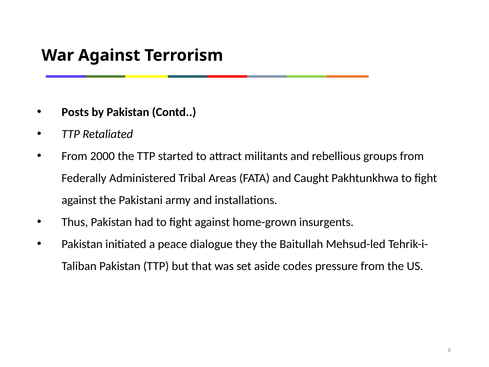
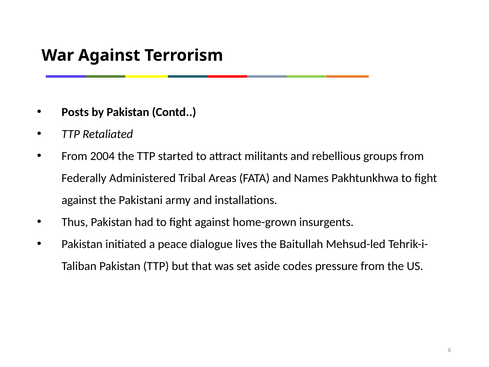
2000: 2000 -> 2004 (102, 156)
Caught: Caught -> Names (311, 178)
they: they -> lives (246, 244)
